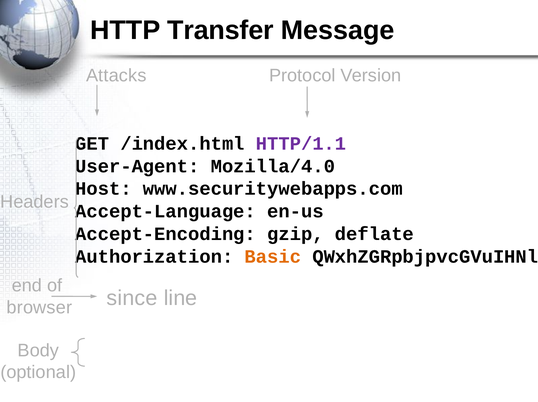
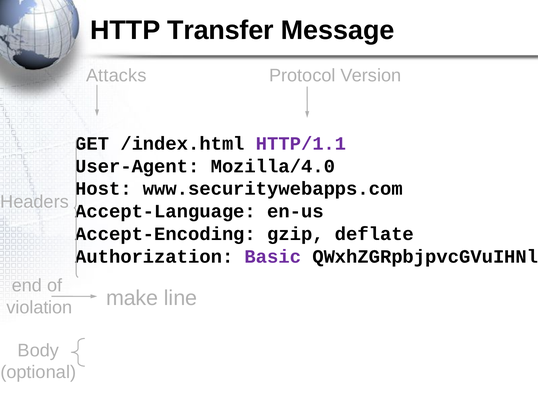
Basic colour: orange -> purple (273, 257)
since: since -> make (132, 298)
browser: browser -> violation (39, 308)
